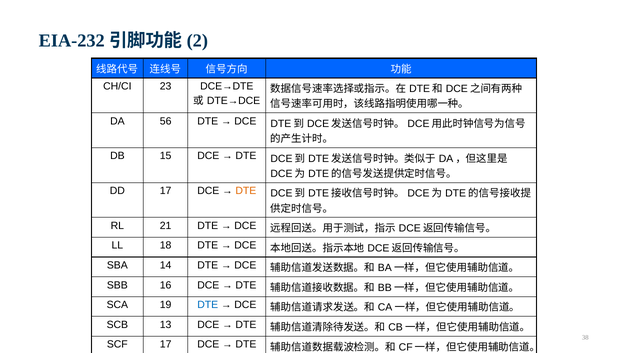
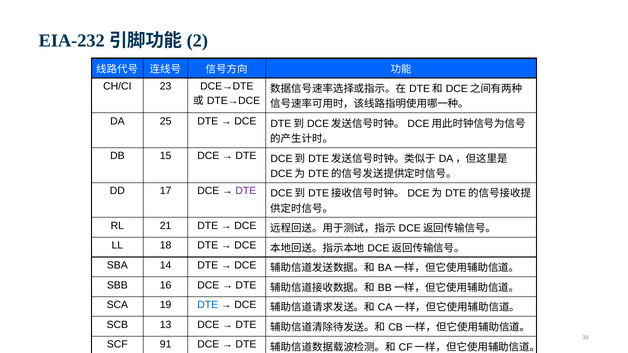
DA 56: 56 -> 25 (166, 121)
DTE colour: orange -> purple (246, 191)
SCF 17: 17 -> 91 (166, 345)
